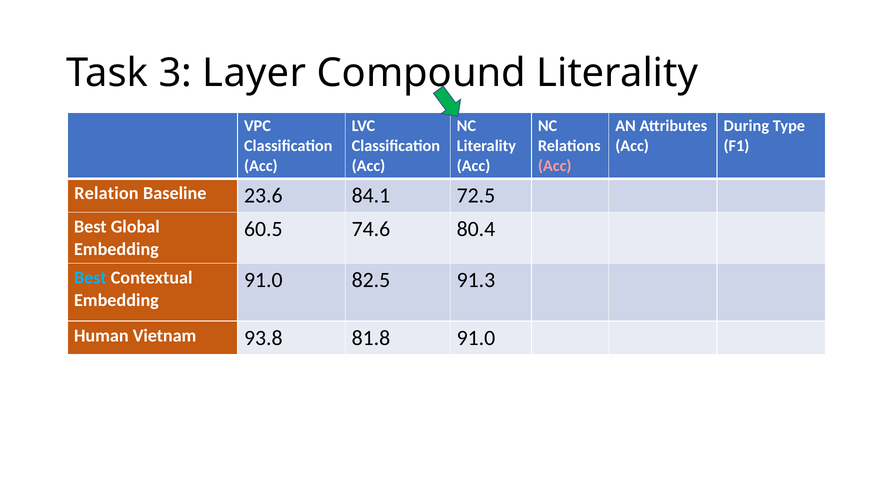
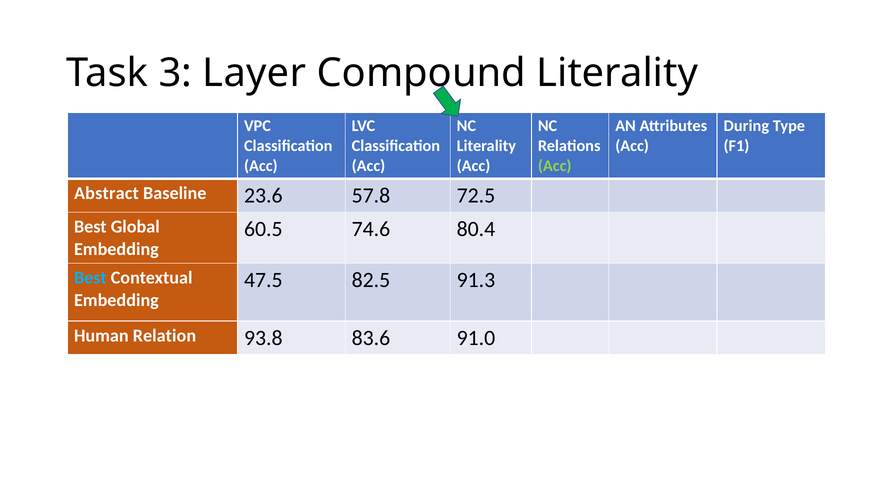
Acc colour: pink -> light green (555, 166)
Relation: Relation -> Abstract (106, 193)
84.1: 84.1 -> 57.8 (371, 196)
91.0: 91.0 -> 47.5 (263, 280)
Vietnam: Vietnam -> Relation (164, 336)
81.8: 81.8 -> 83.6 (371, 338)
